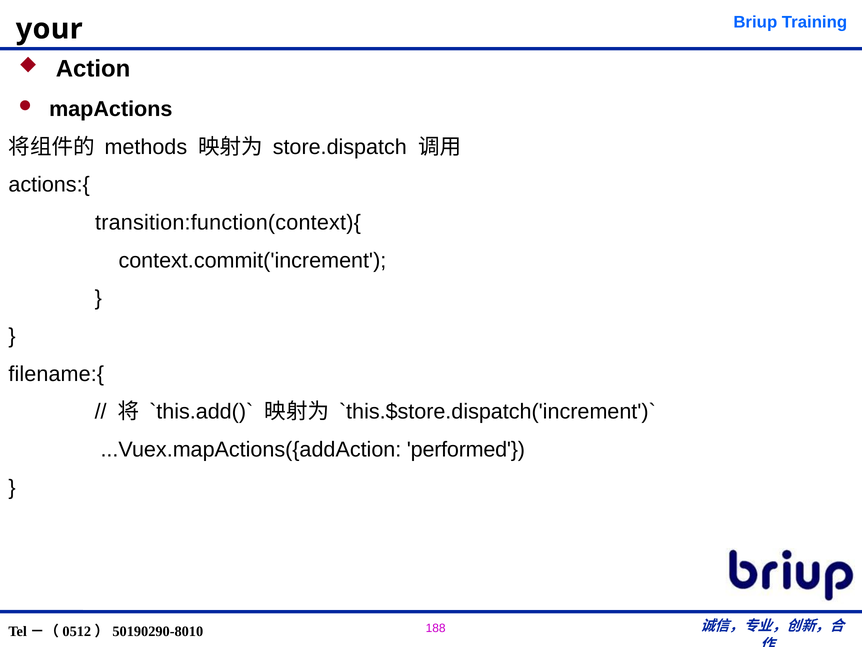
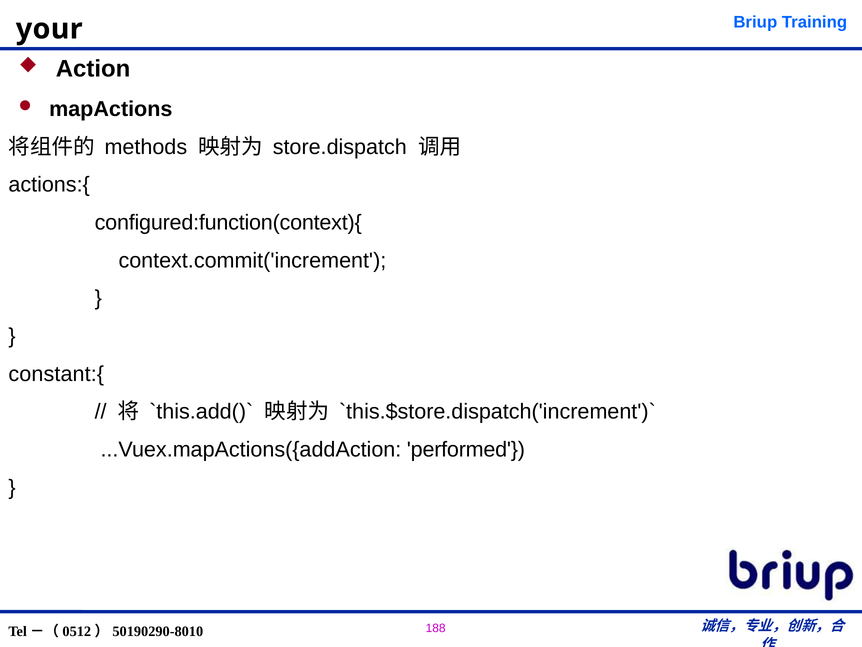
transition:function(context){: transition:function(context){ -> configured:function(context){ (228, 223)
filename:{: filename:{ -> constant:{ (56, 374)
